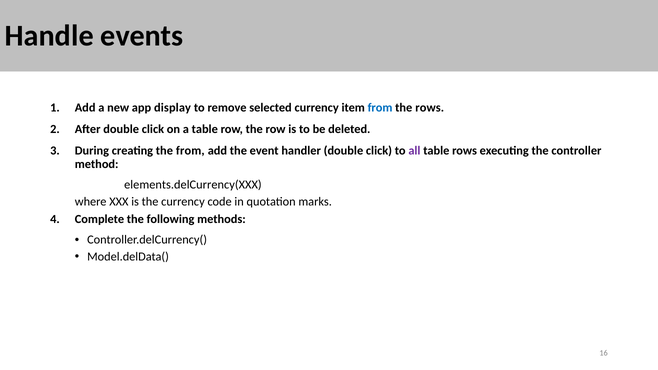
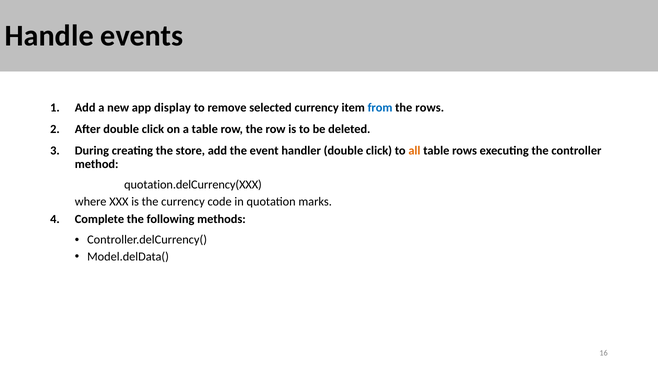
the from: from -> store (190, 151)
all colour: purple -> orange (414, 151)
elements.delCurrency(XXX: elements.delCurrency(XXX -> quotation.delCurrency(XXX (193, 185)
